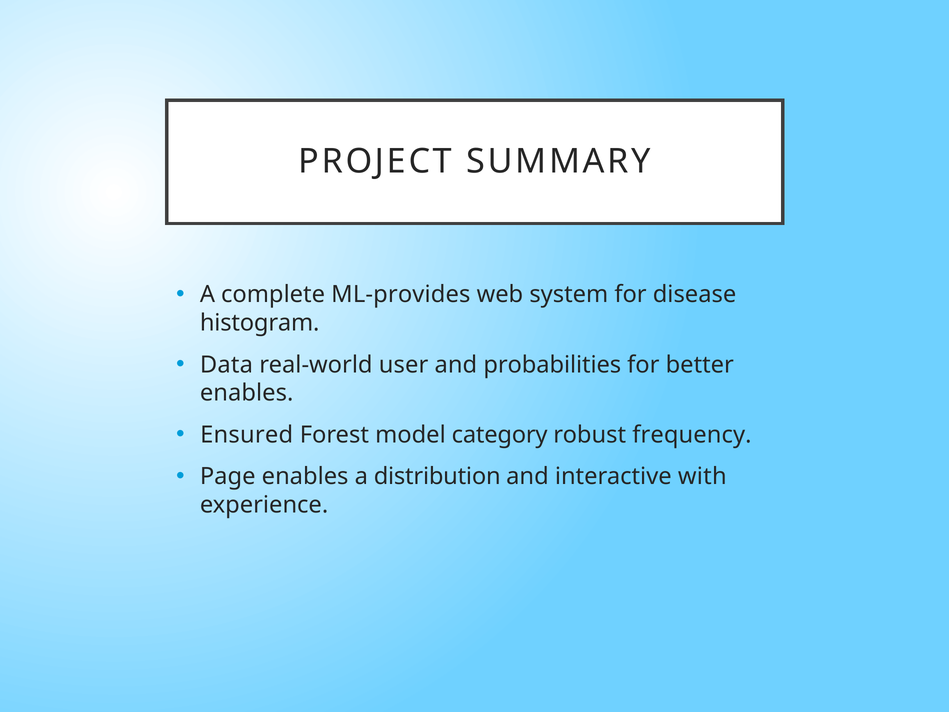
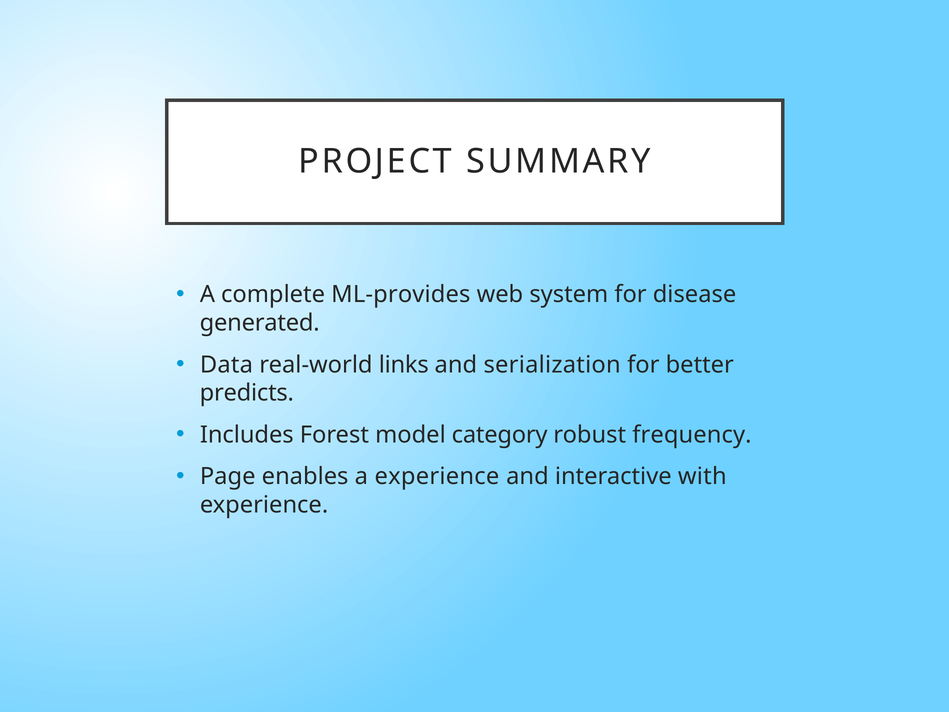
histogram: histogram -> generated (260, 323)
user: user -> links (404, 365)
probabilities: probabilities -> serialization (552, 365)
enables: enables -> predicts (247, 393)
Ensured: Ensured -> Includes (247, 435)
a distribution: distribution -> experience (437, 476)
